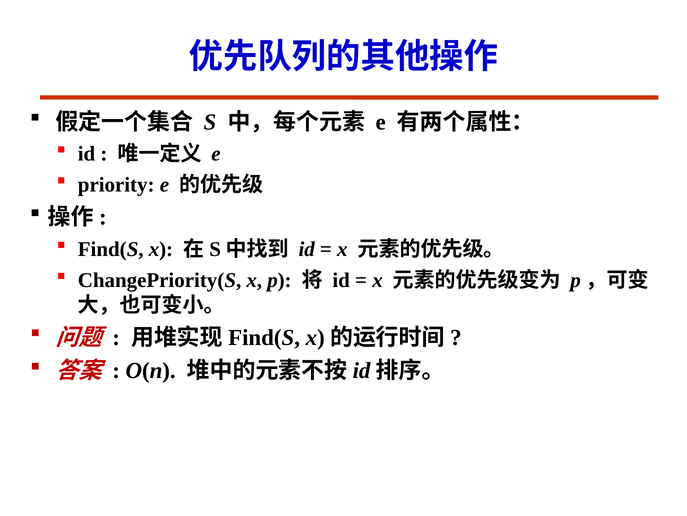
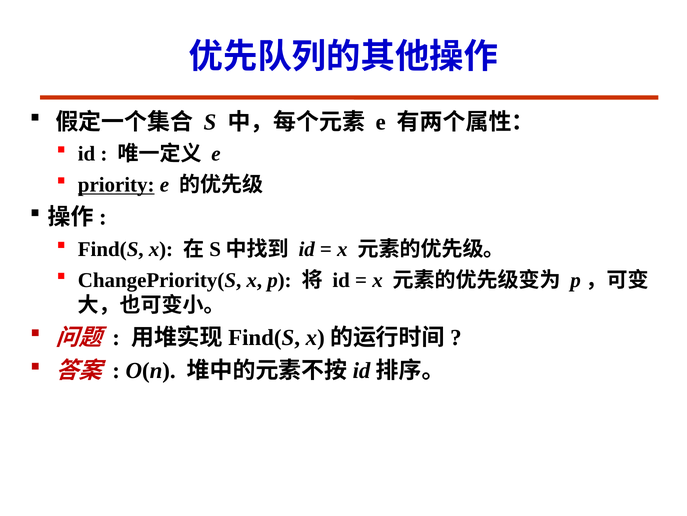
priority underline: none -> present (116, 185)
